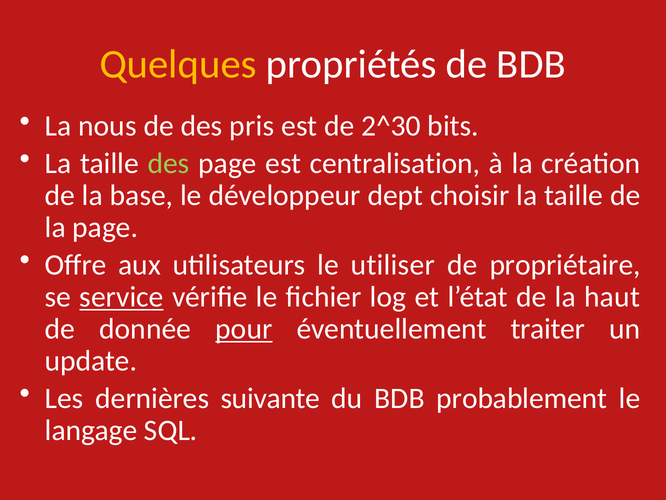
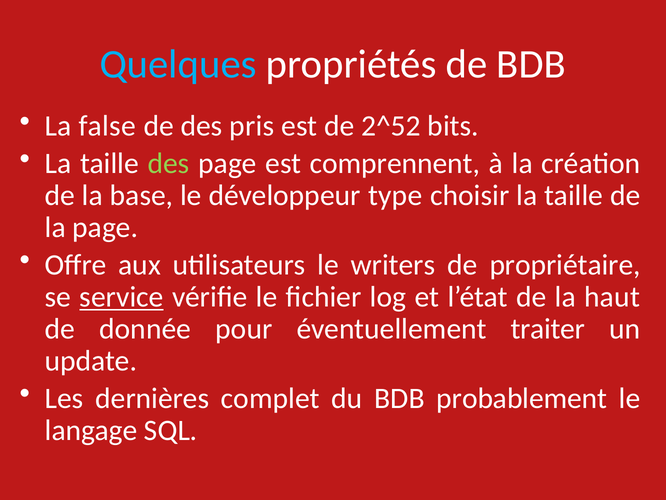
Quelques colour: yellow -> light blue (178, 64)
nous: nous -> false (107, 126)
2^30: 2^30 -> 2^52 (391, 126)
centralisation: centralisation -> comprennent (395, 163)
dept: dept -> type (395, 195)
utiliser: utiliser -> writers (393, 265)
pour underline: present -> none (244, 329)
suivante: suivante -> complet (270, 398)
